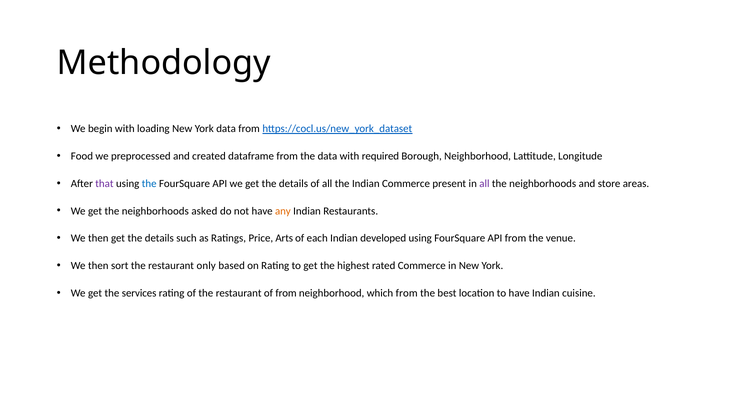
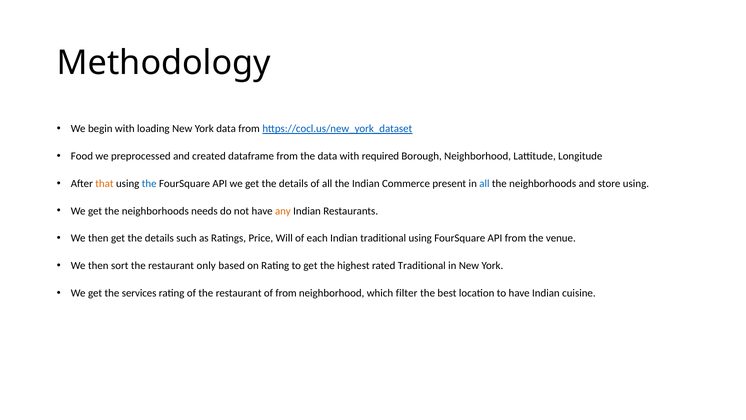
that colour: purple -> orange (104, 183)
all colour: purple -> blue (484, 183)
store areas: areas -> using (636, 183)
asked: asked -> needs (204, 211)
Arts: Arts -> Will (284, 238)
Indian developed: developed -> traditional (383, 238)
rated Commerce: Commerce -> Traditional (422, 266)
which from: from -> filter (407, 293)
